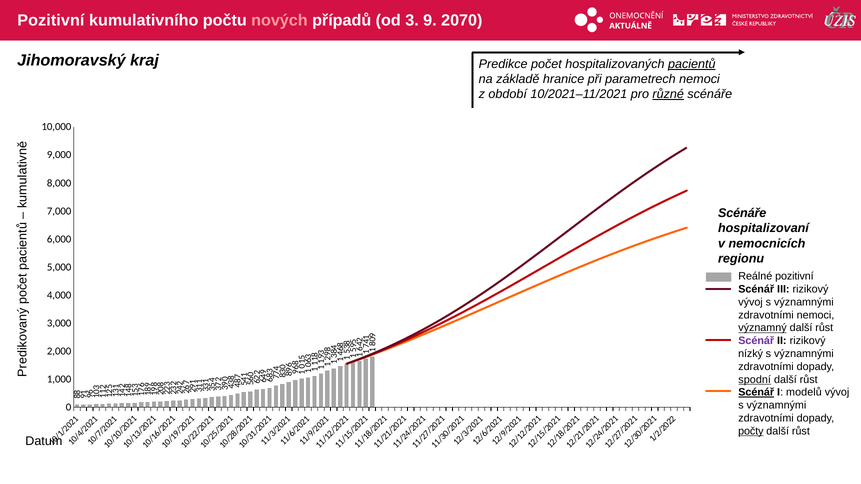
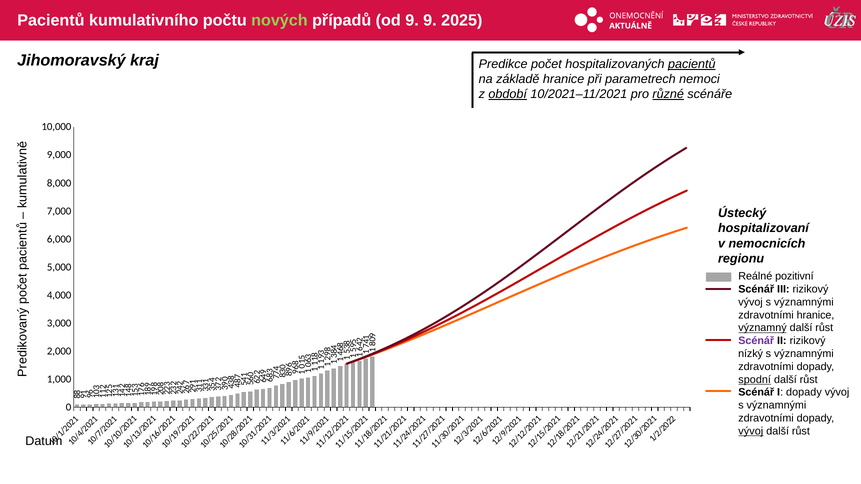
Pozitivní: Pozitivní -> Pacientů (51, 20)
nových colour: pink -> light green (279, 20)
od 3: 3 -> 9 (412, 20)
2070: 2070 -> 2025 (462, 20)
období underline: none -> present (508, 94)
Scénáře: Scénáře -> Ústecký (742, 213)
zdravotními nemoci: nemoci -> hranice (816, 315)
Scénář underline: present -> none (756, 393)
I modelů: modelů -> dopady (804, 393)
počty: počty -> vývoj (751, 431)
